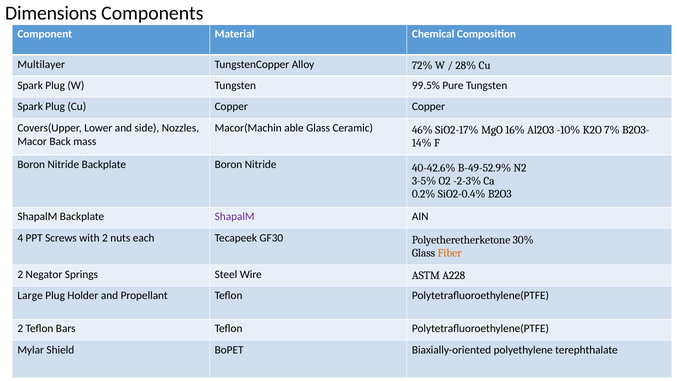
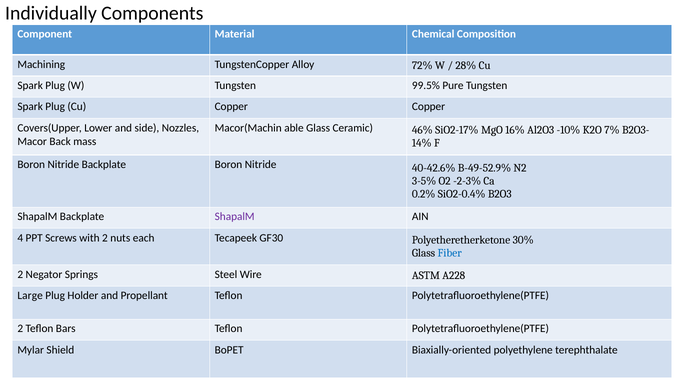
Dimensions: Dimensions -> Individually (51, 13)
Multilayer: Multilayer -> Machining (41, 64)
Fiber colour: orange -> blue (450, 253)
